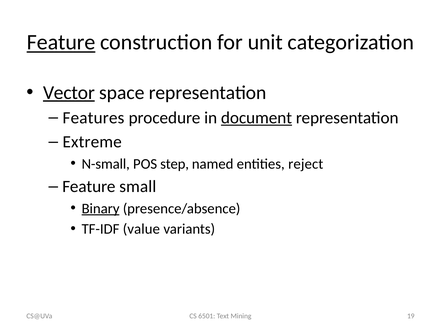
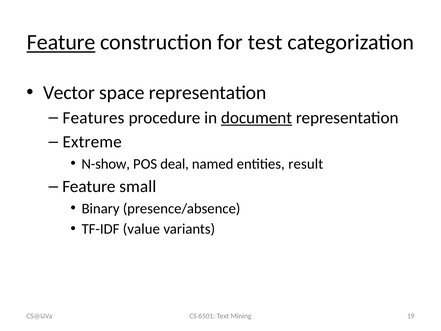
unit: unit -> test (265, 42)
Vector underline: present -> none (69, 93)
N-small: N-small -> N-show (106, 164)
step: step -> deal (175, 164)
reject: reject -> result (306, 164)
Binary underline: present -> none (101, 208)
